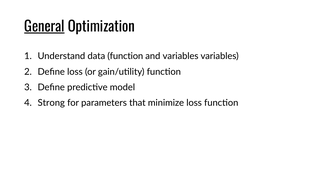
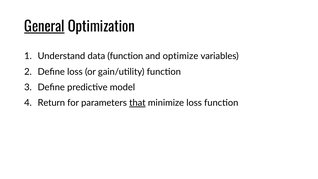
and variables: variables -> optimize (180, 56)
Strong: Strong -> Return (51, 103)
that underline: none -> present (137, 103)
